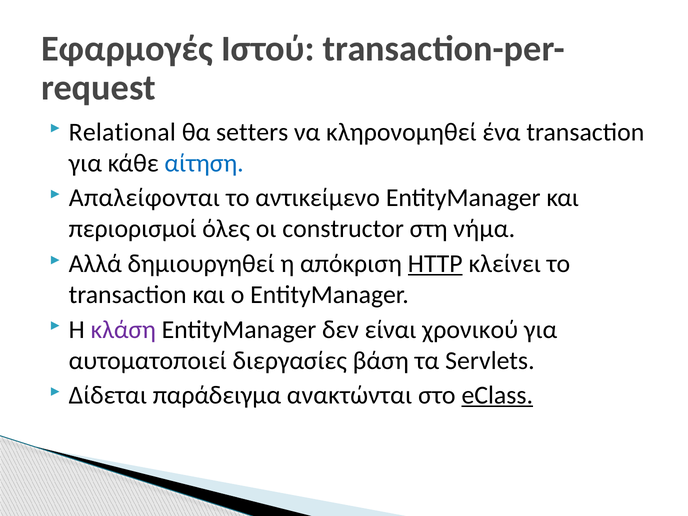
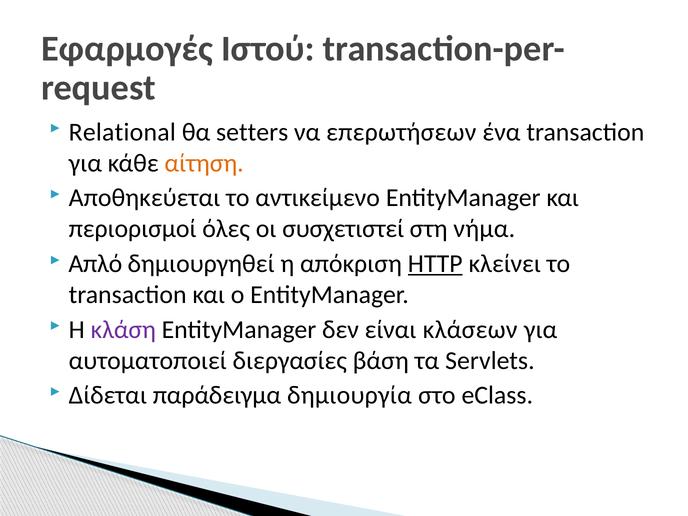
κληρονομηθεί: κληρονομηθεί -> επερωτήσεων (401, 132)
αίτηση colour: blue -> orange (204, 163)
Απαλείφονται: Απαλείφονται -> Αποθηκεύεται (144, 198)
constructor: constructor -> συσχετιστεί (343, 229)
Αλλά: Αλλά -> Απλό (95, 264)
χρονικού: χρονικού -> κλάσεων (470, 330)
ανακτώνται: ανακτώνται -> δημιουργία (349, 395)
eClass underline: present -> none (497, 395)
